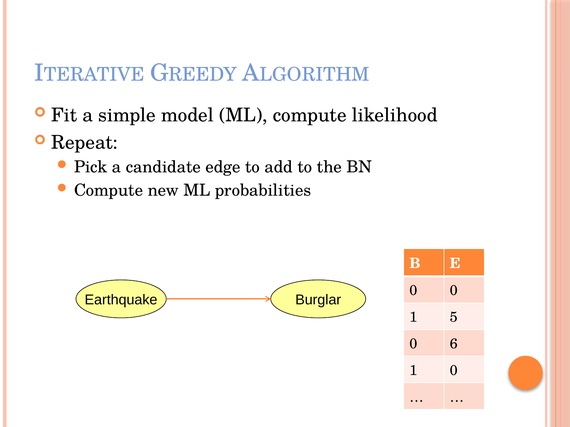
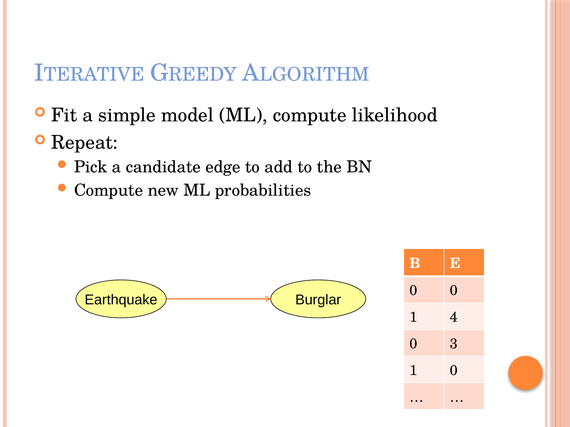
5: 5 -> 4 (454, 318)
6: 6 -> 3 (454, 344)
